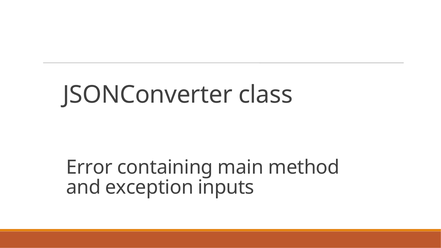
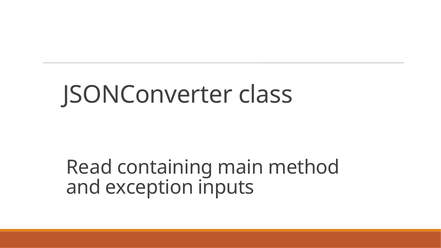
Error: Error -> Read (89, 167)
